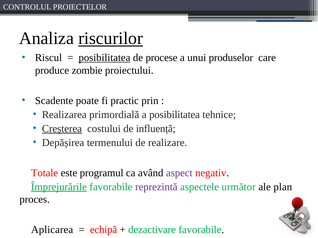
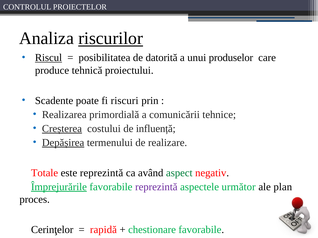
Riscul underline: none -> present (49, 58)
posibilitatea underline: present -> none (104, 58)
procese: procese -> datorită (162, 58)
zombie: zombie -> tehnică (87, 71)
practic: practic -> riscuri (125, 101)
a posibilitatea: posibilitatea -> comunicării (174, 115)
Depășirea underline: none -> present (63, 143)
este programul: programul -> reprezintă (102, 173)
aspect colour: purple -> green (179, 173)
Aplicarea: Aplicarea -> Cerinţelor (52, 230)
echipă: echipă -> rapidă (103, 230)
dezactivare: dezactivare -> chestionare (152, 230)
